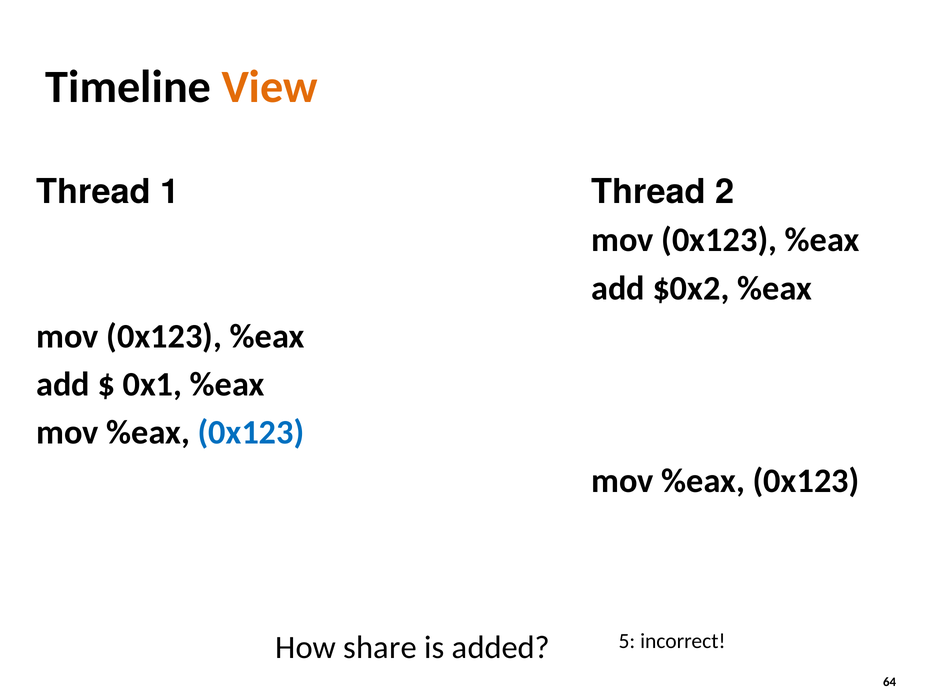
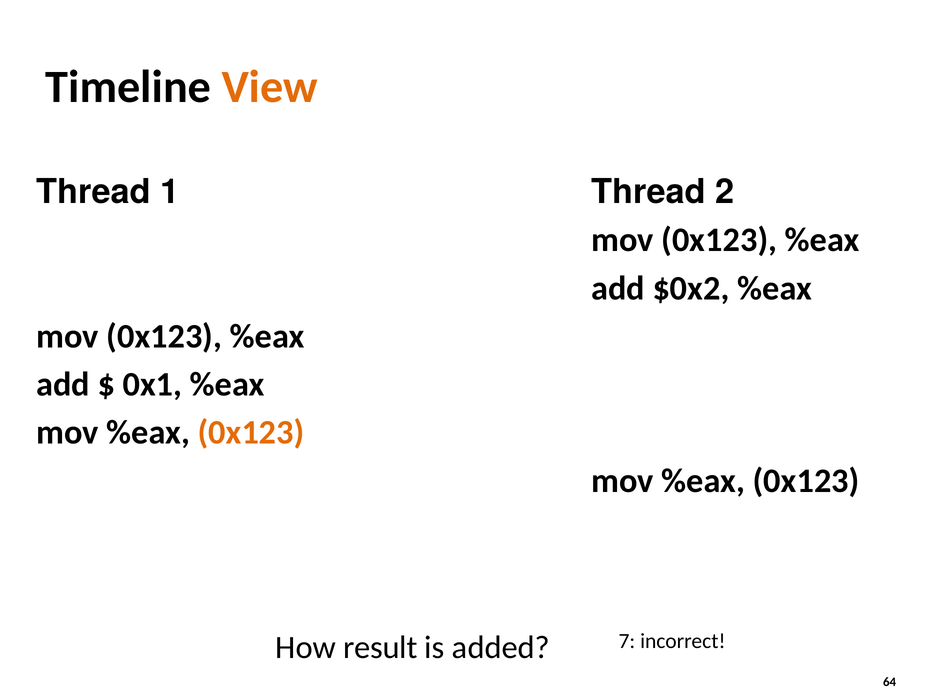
0x123 colour: blue -> orange (251, 432)
share: share -> result (380, 647)
5: 5 -> 7 (627, 641)
